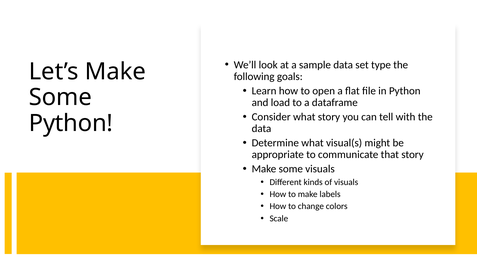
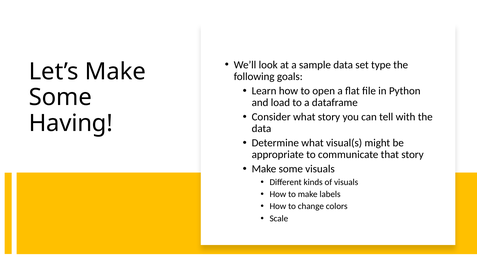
Python: Python -> Having (71, 123)
